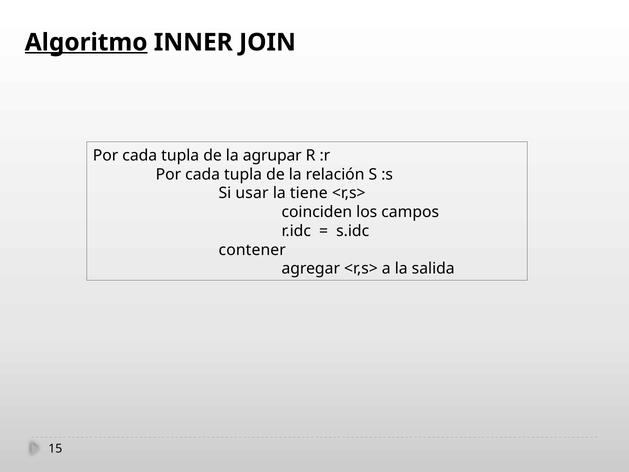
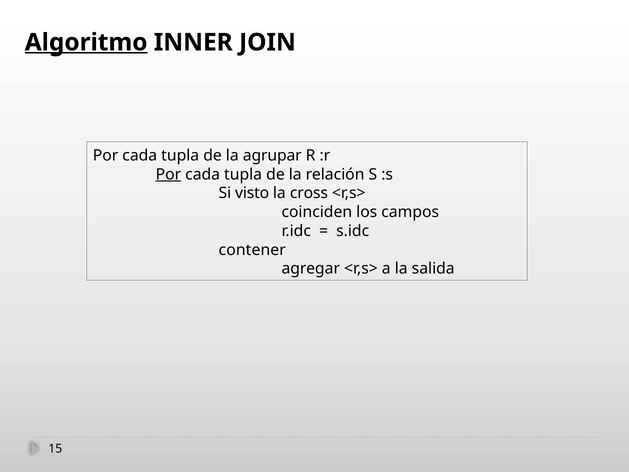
Por underline: none -> present (168, 174)
usar: usar -> visto (252, 193)
tiene: tiene -> cross (309, 193)
